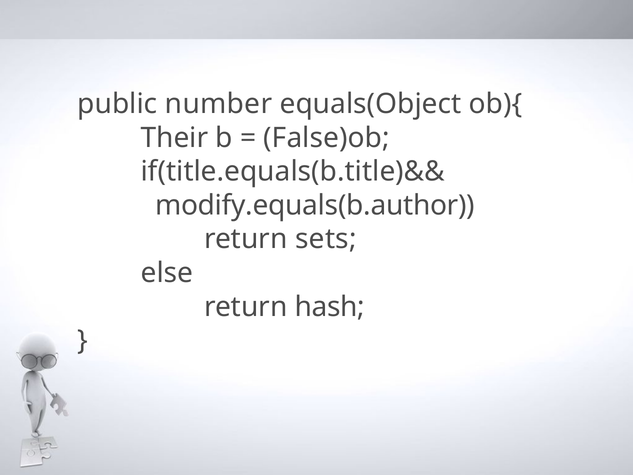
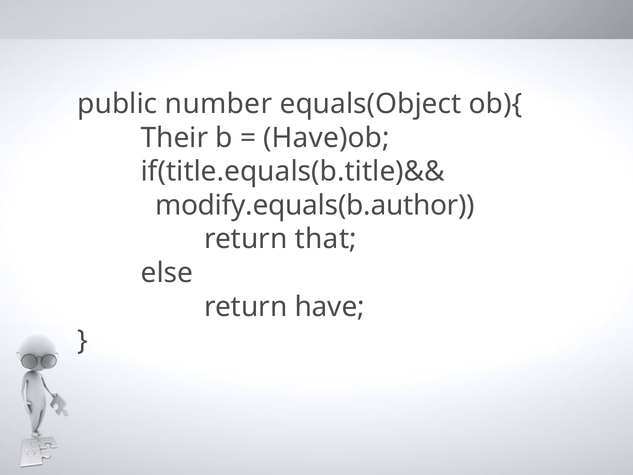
False)ob: False)ob -> Have)ob (327, 138)
sets: sets -> that (326, 239)
hash: hash -> have (330, 307)
